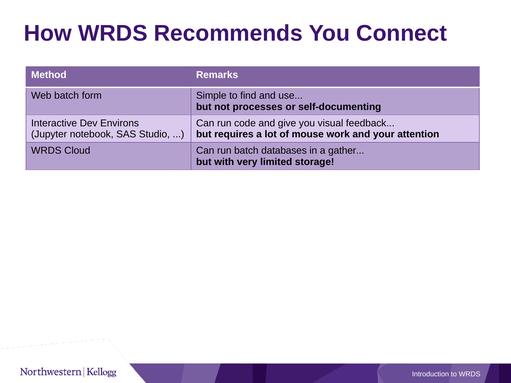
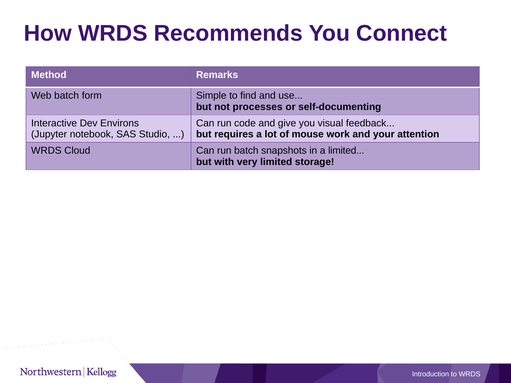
databases: databases -> snapshots (284, 151)
a gather: gather -> limited (346, 151)
